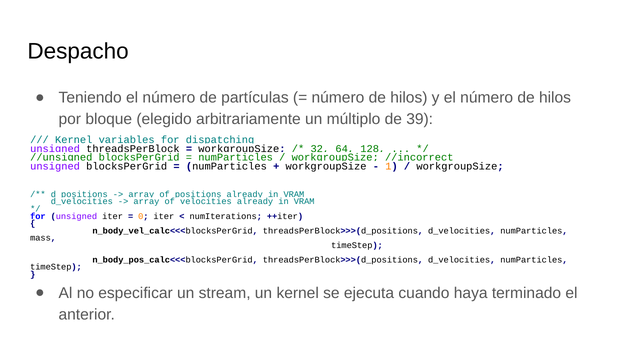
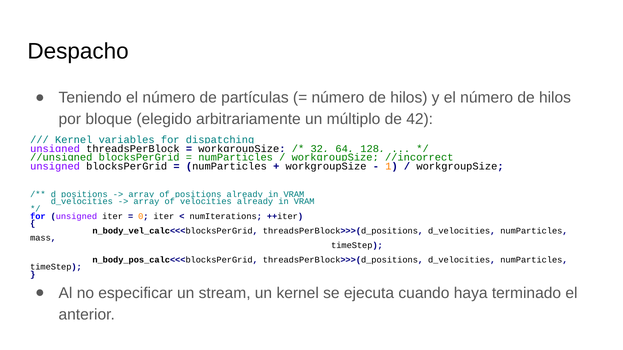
39: 39 -> 42 (420, 119)
